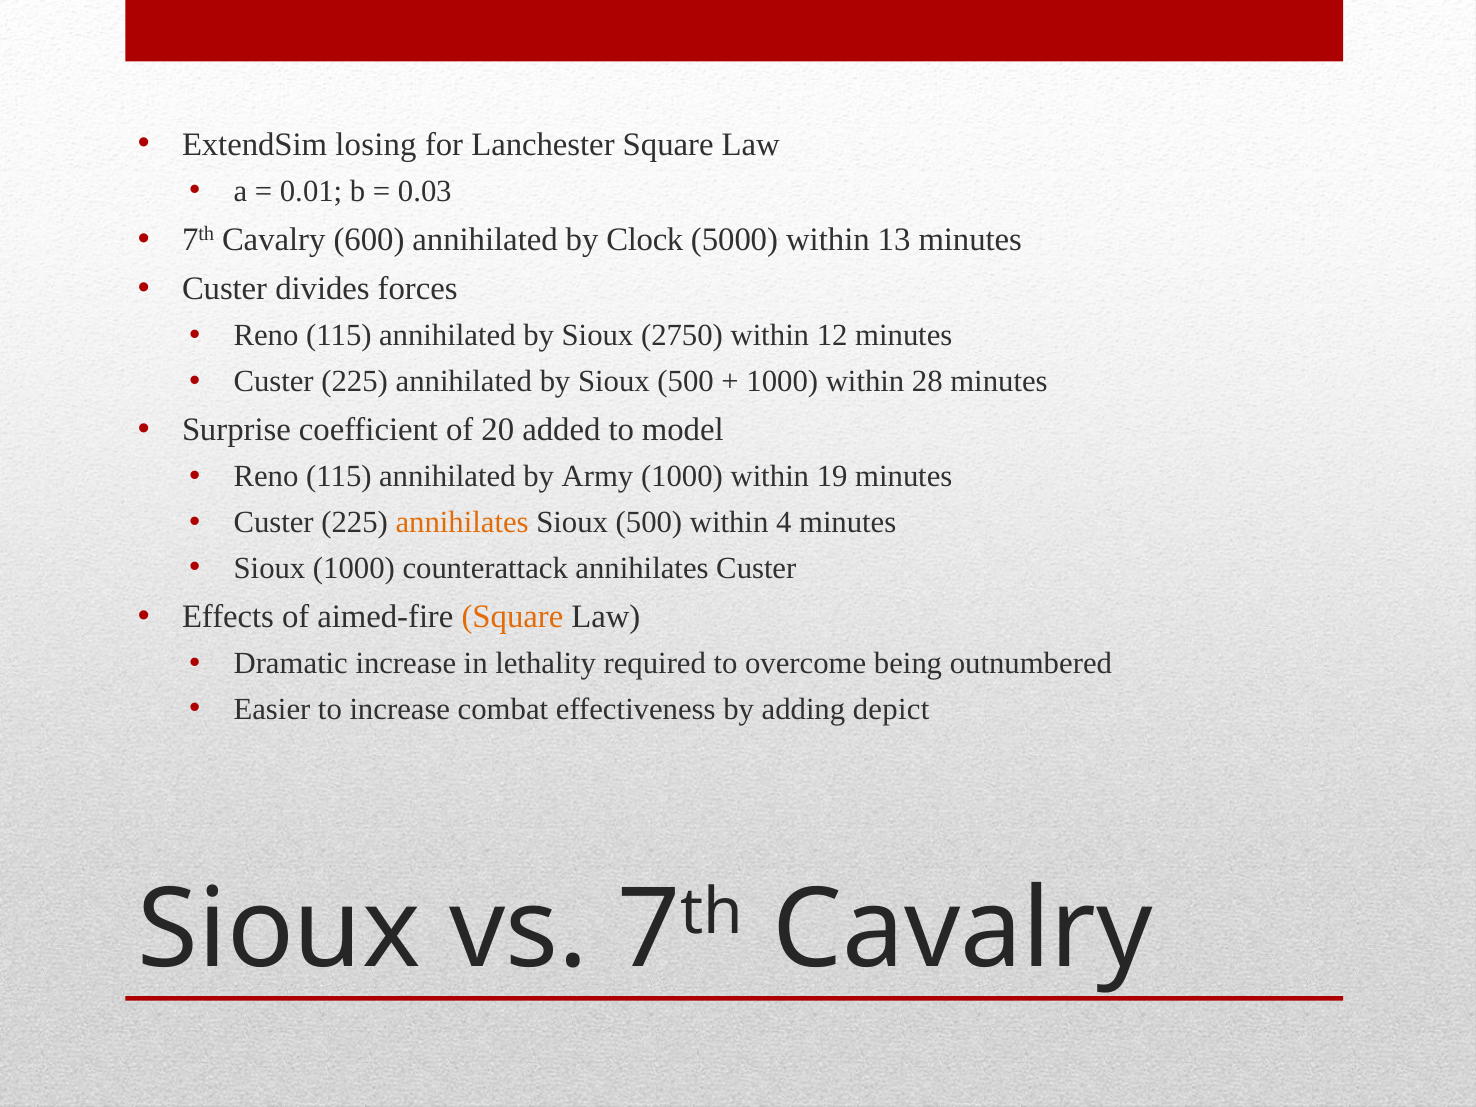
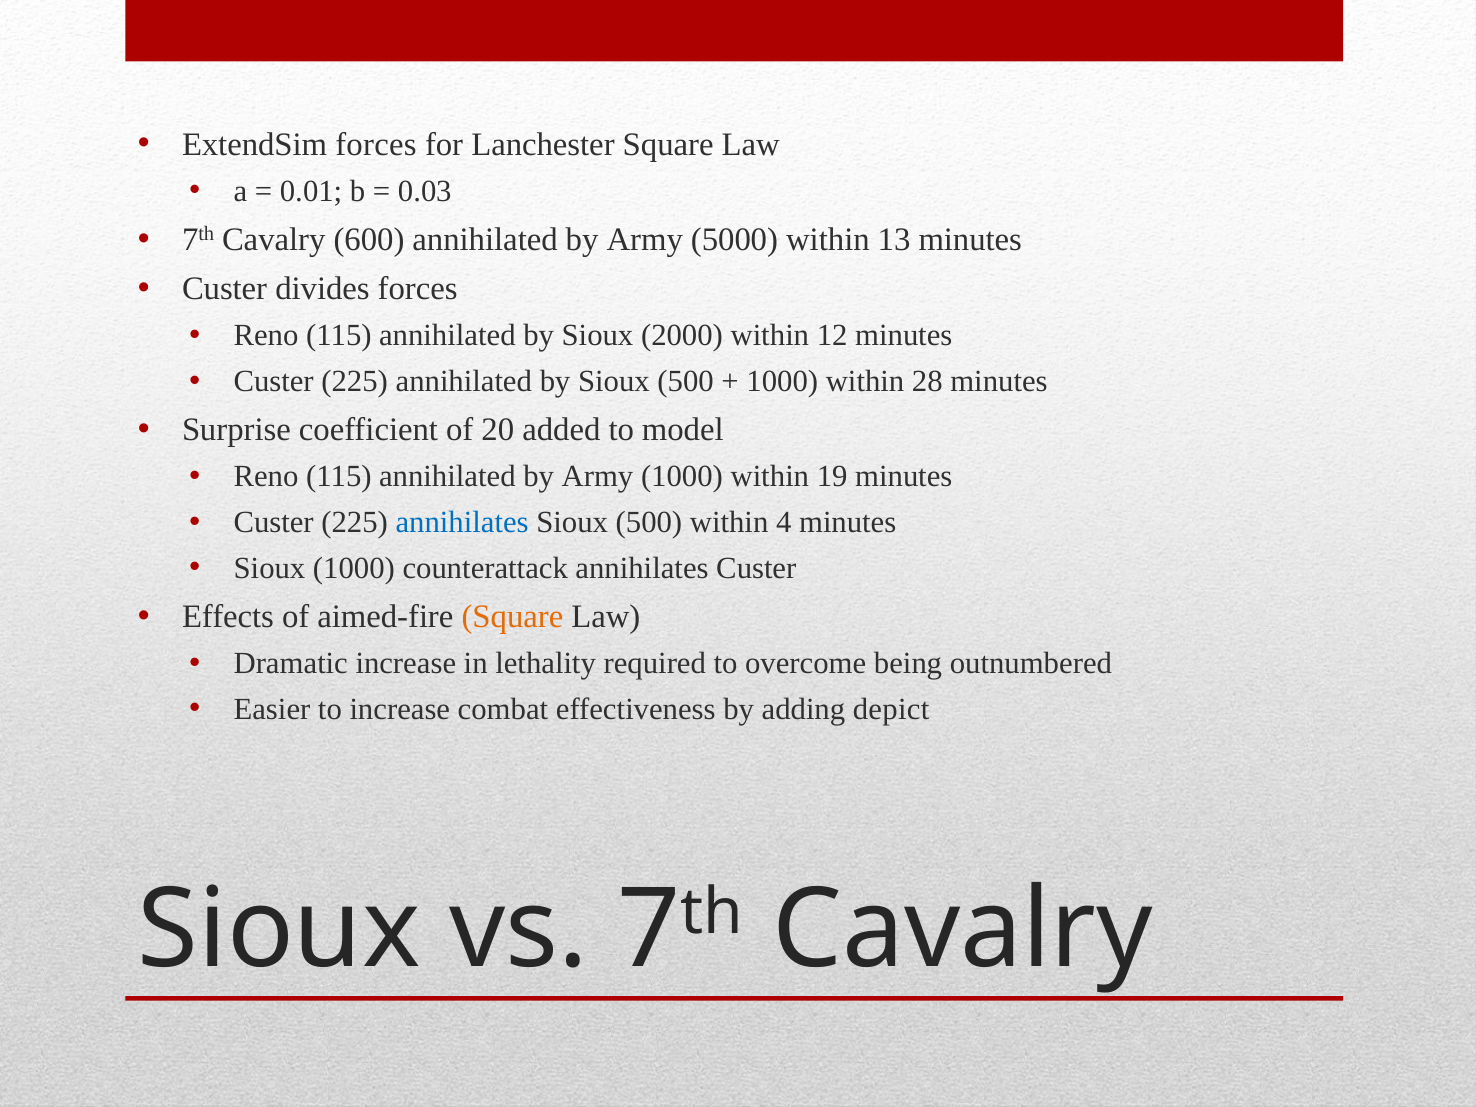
ExtendSim losing: losing -> forces (376, 145)
600 annihilated by Clock: Clock -> Army (645, 240)
2750: 2750 -> 2000 (682, 336)
annihilates colour: orange -> blue (462, 523)
